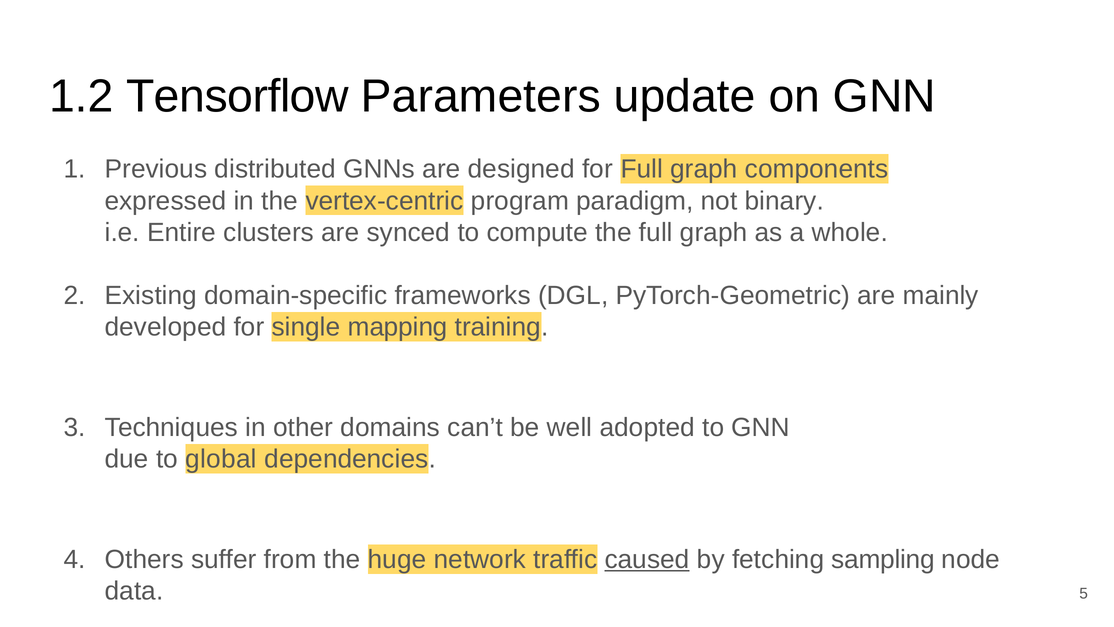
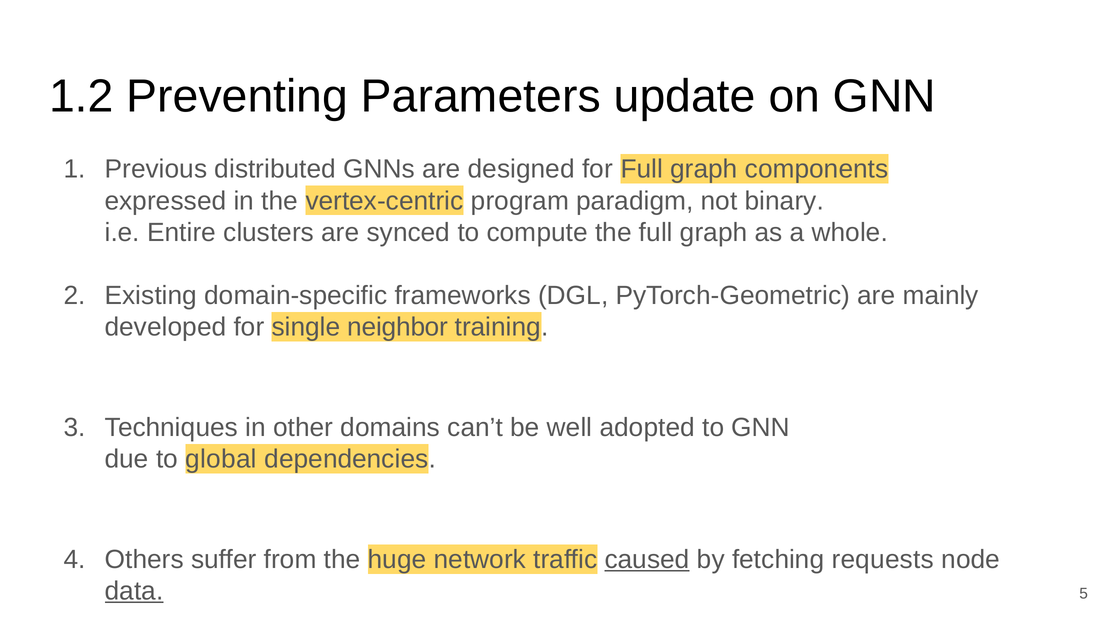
Tensorflow: Tensorflow -> Preventing (237, 96)
mapping: mapping -> neighbor (398, 327)
sampling: sampling -> requests (883, 559)
data underline: none -> present (134, 591)
